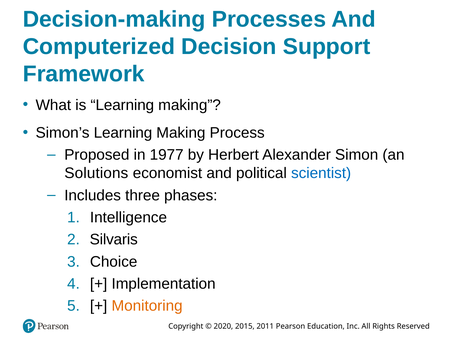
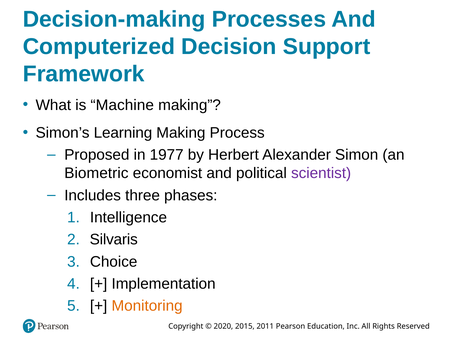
is Learning: Learning -> Machine (122, 105)
Solutions: Solutions -> Biometric (96, 173)
scientist colour: blue -> purple (321, 173)
